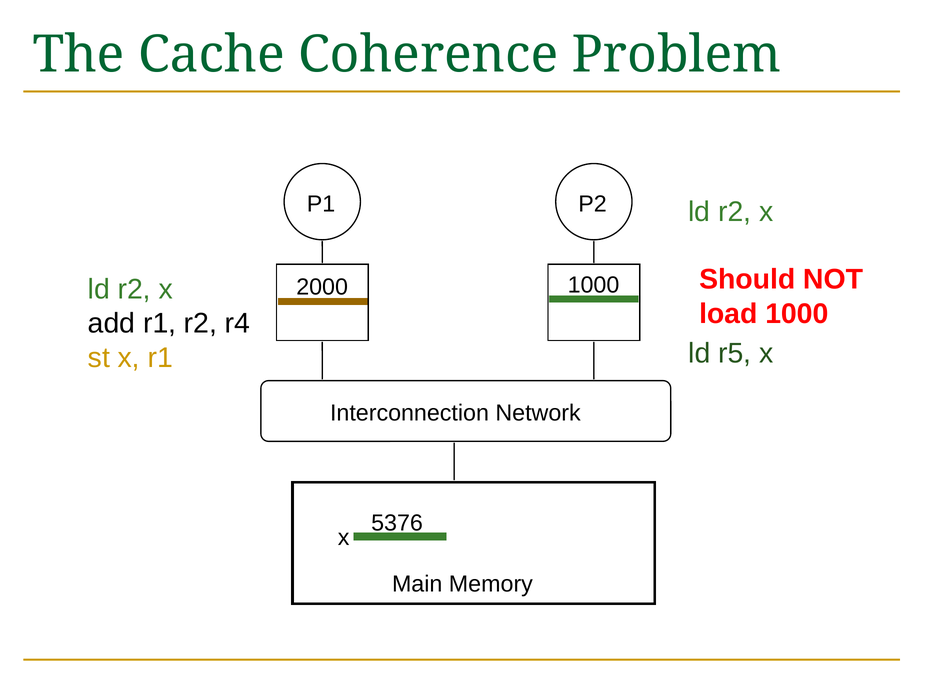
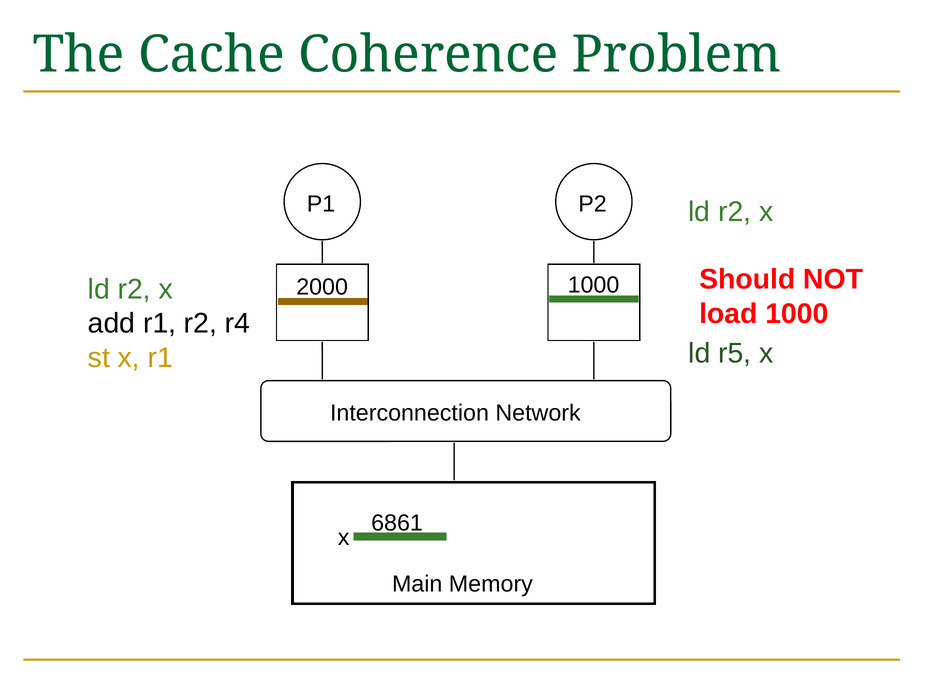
5376: 5376 -> 6861 (397, 523)
